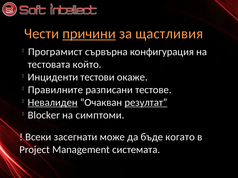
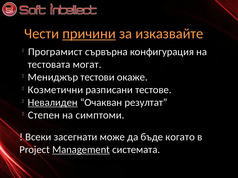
щастливия: щастливия -> изказвайте (169, 34)
който: който -> могат (87, 65)
Инциденти: Инциденти -> Мениджър (53, 77)
Правилните: Правилните -> Козметични (55, 90)
резултат underline: present -> none (146, 103)
Blocker: Blocker -> Степен (44, 115)
Management underline: none -> present (81, 150)
